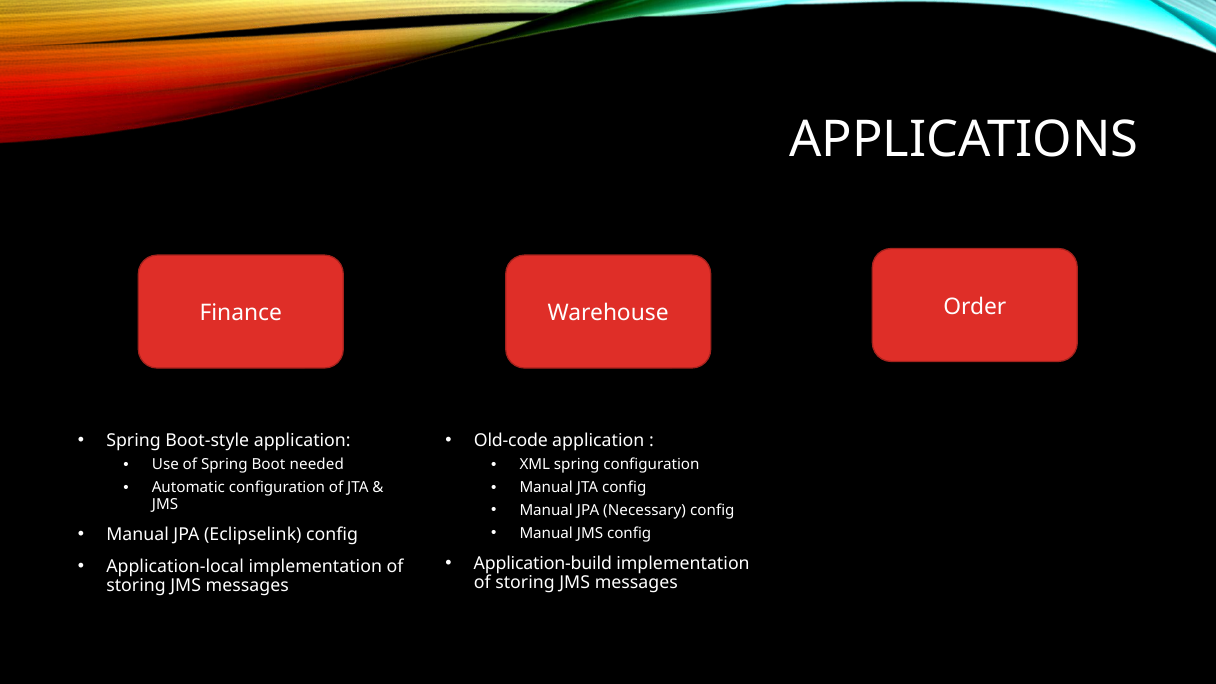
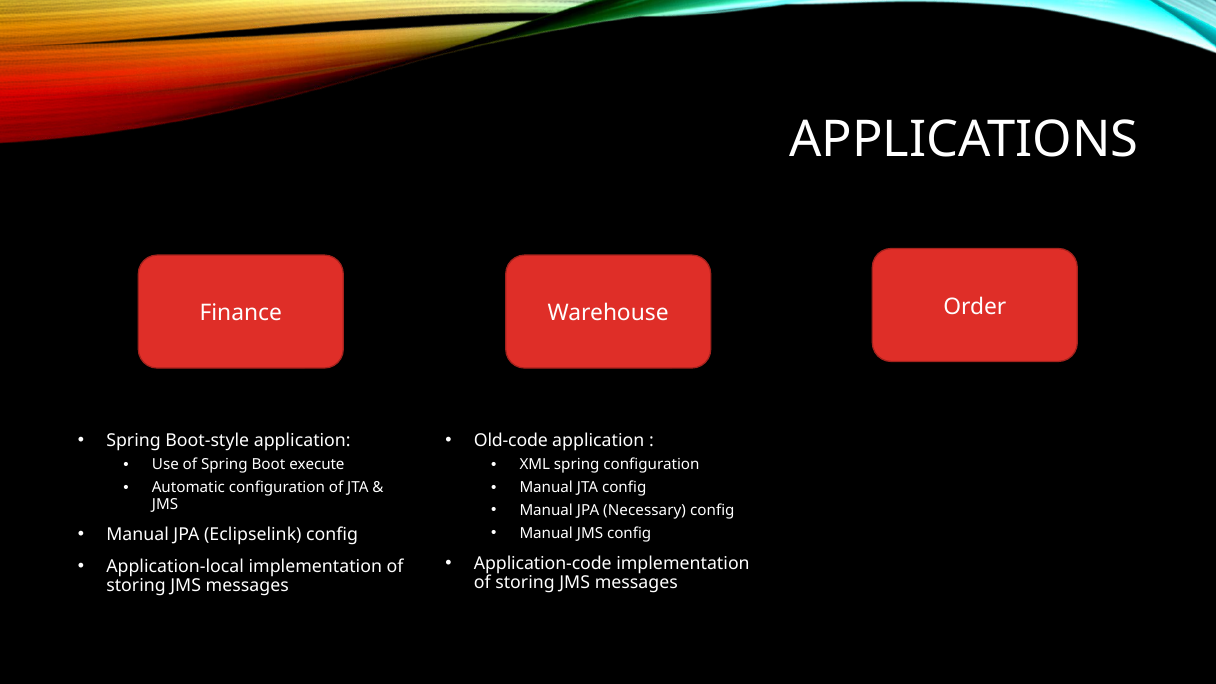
needed: needed -> execute (317, 465)
Application-build: Application-build -> Application-code (543, 564)
